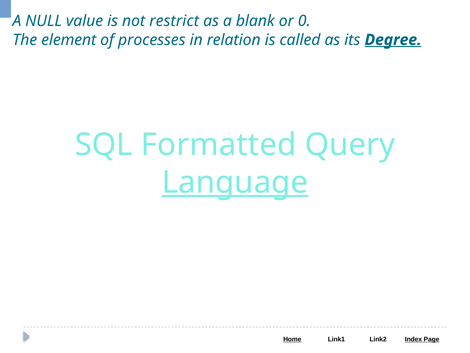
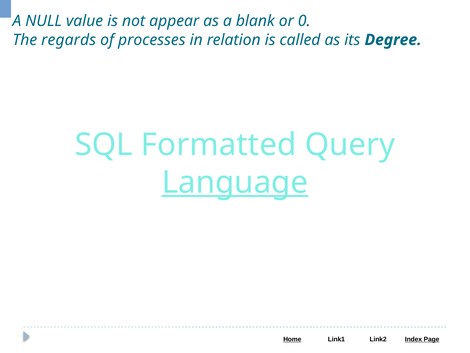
restrict: restrict -> appear (174, 21)
element: element -> regards (69, 40)
Degree underline: present -> none (393, 40)
